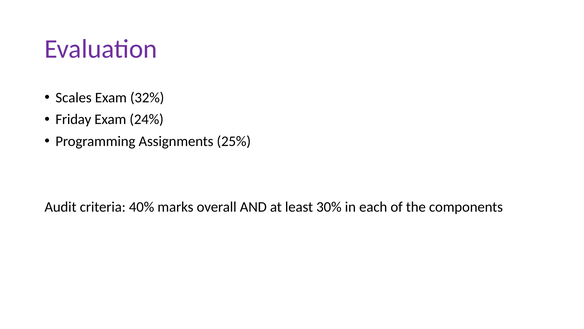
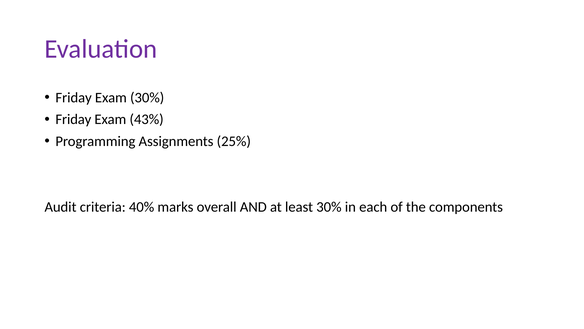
Scales: Scales -> Friday (74, 97)
Exam 32%: 32% -> 30% (147, 97)
24%: 24% -> 43% (147, 119)
